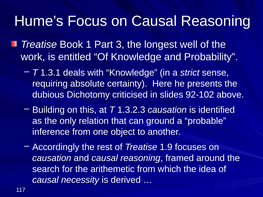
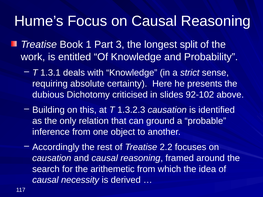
well: well -> split (189, 45)
1.9: 1.9 -> 2.2 (166, 147)
